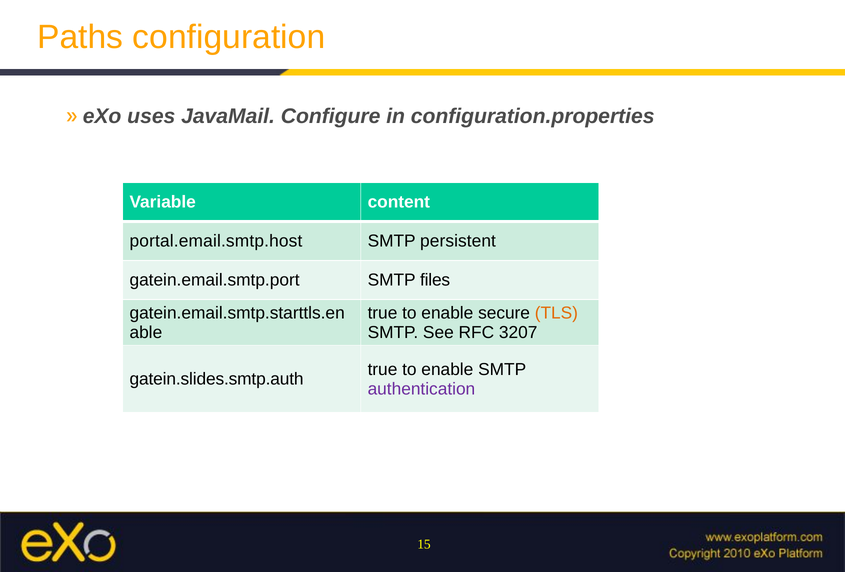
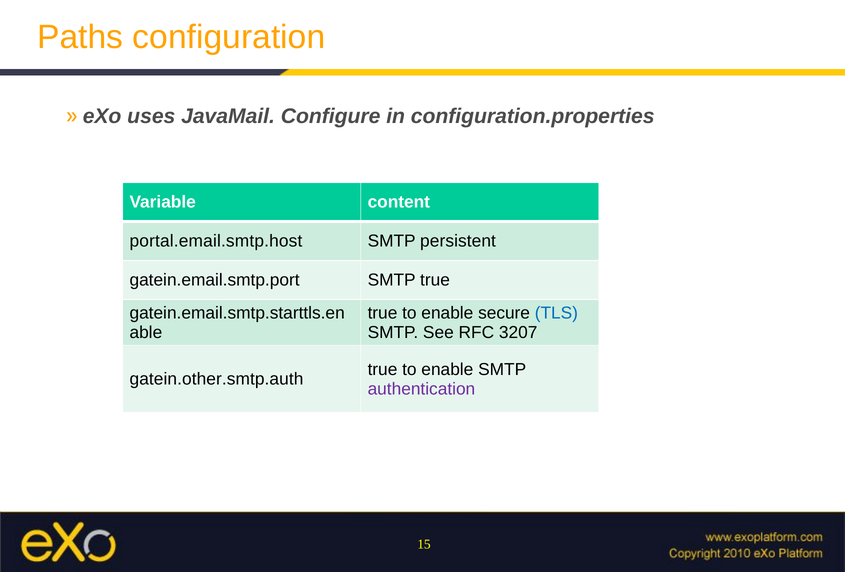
SMTP files: files -> true (435, 280)
TLS colour: orange -> blue (556, 313)
gatein.slides.smtp.auth: gatein.slides.smtp.auth -> gatein.other.smtp.auth (216, 379)
